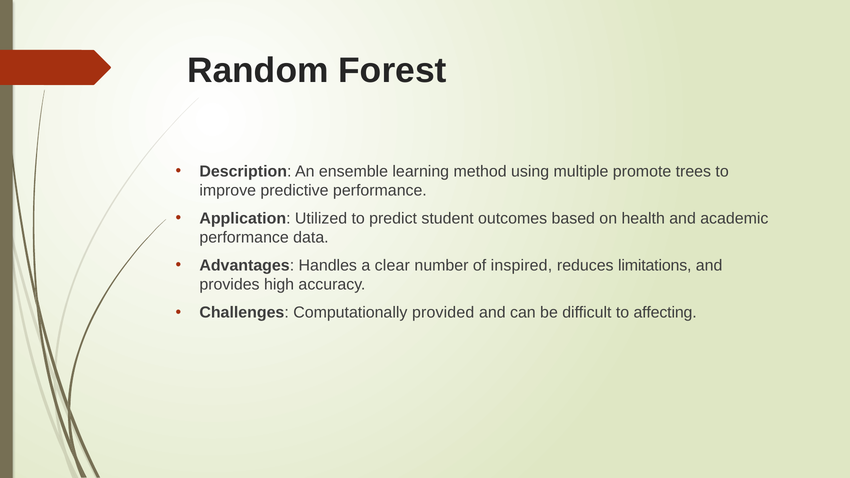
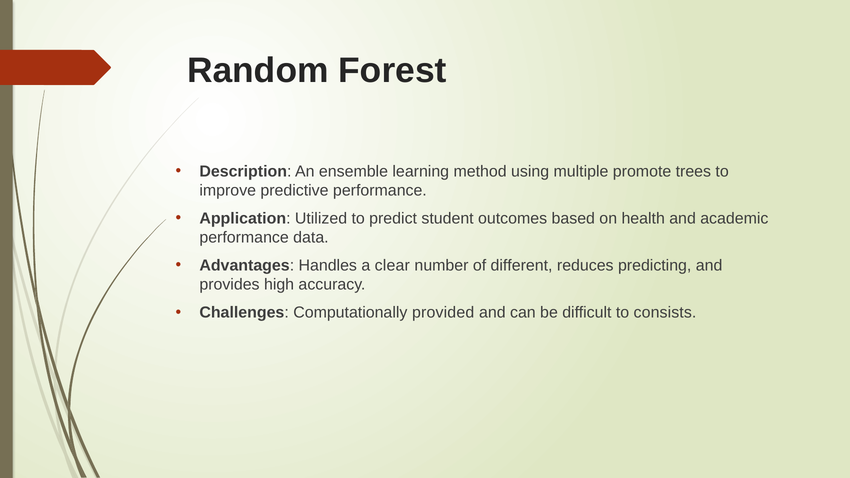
inspired: inspired -> different (522, 266)
limitations: limitations -> predicting (655, 266)
affecting: affecting -> consists (665, 313)
